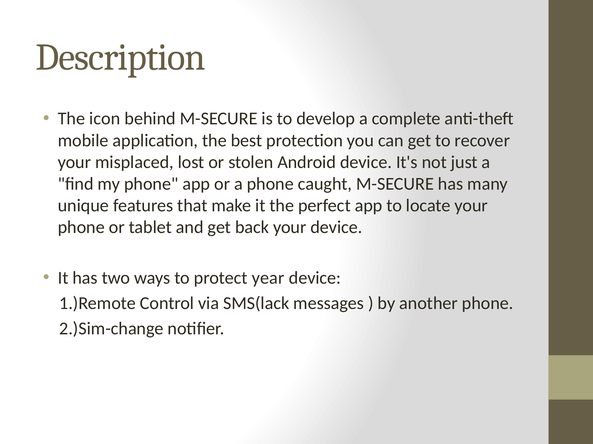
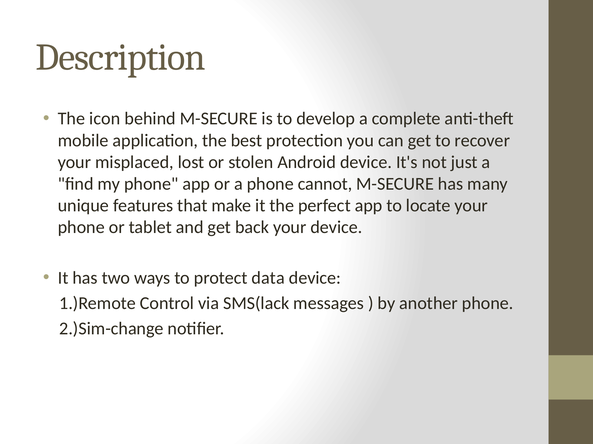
caught: caught -> cannot (325, 184)
year: year -> data (268, 278)
